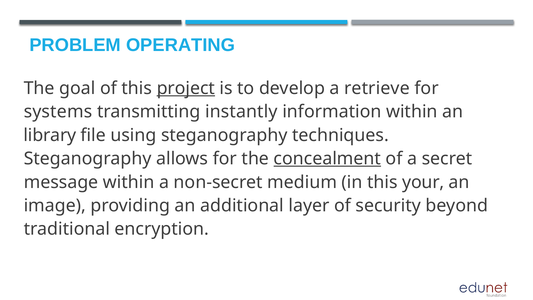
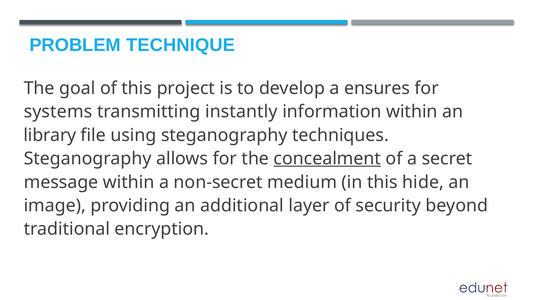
OPERATING: OPERATING -> TECHNIQUE (181, 45)
project underline: present -> none (186, 88)
retrieve: retrieve -> ensures (377, 88)
your: your -> hide (423, 182)
